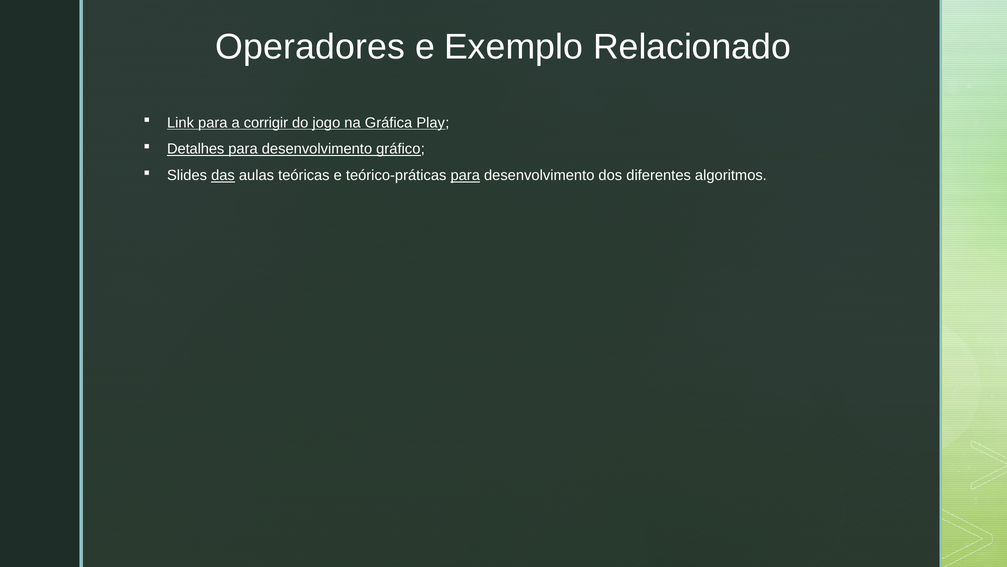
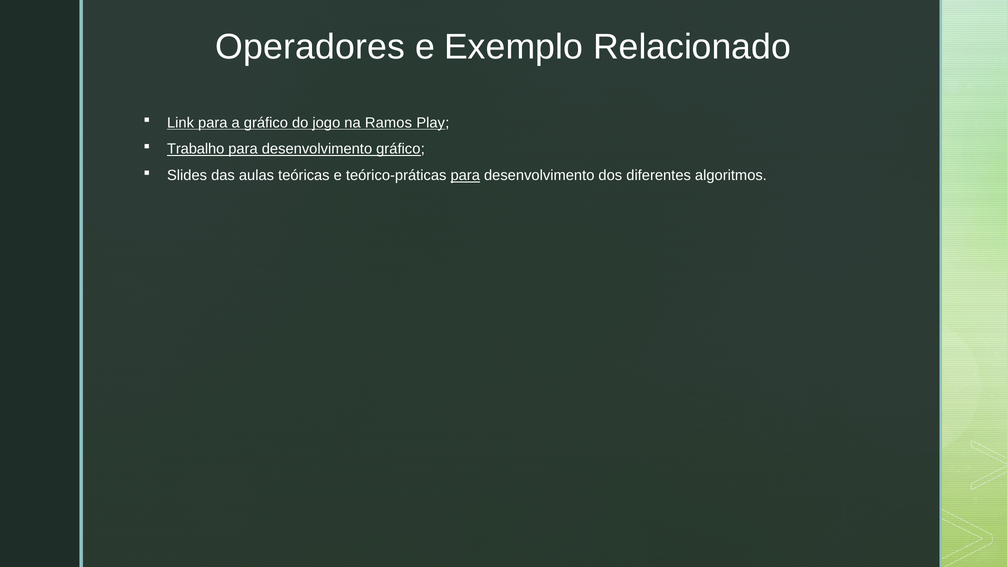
a corrigir: corrigir -> gráfico (266, 123)
Gráfica: Gráfica -> Ramos (388, 123)
Detalhes: Detalhes -> Trabalho (196, 149)
das underline: present -> none (223, 175)
